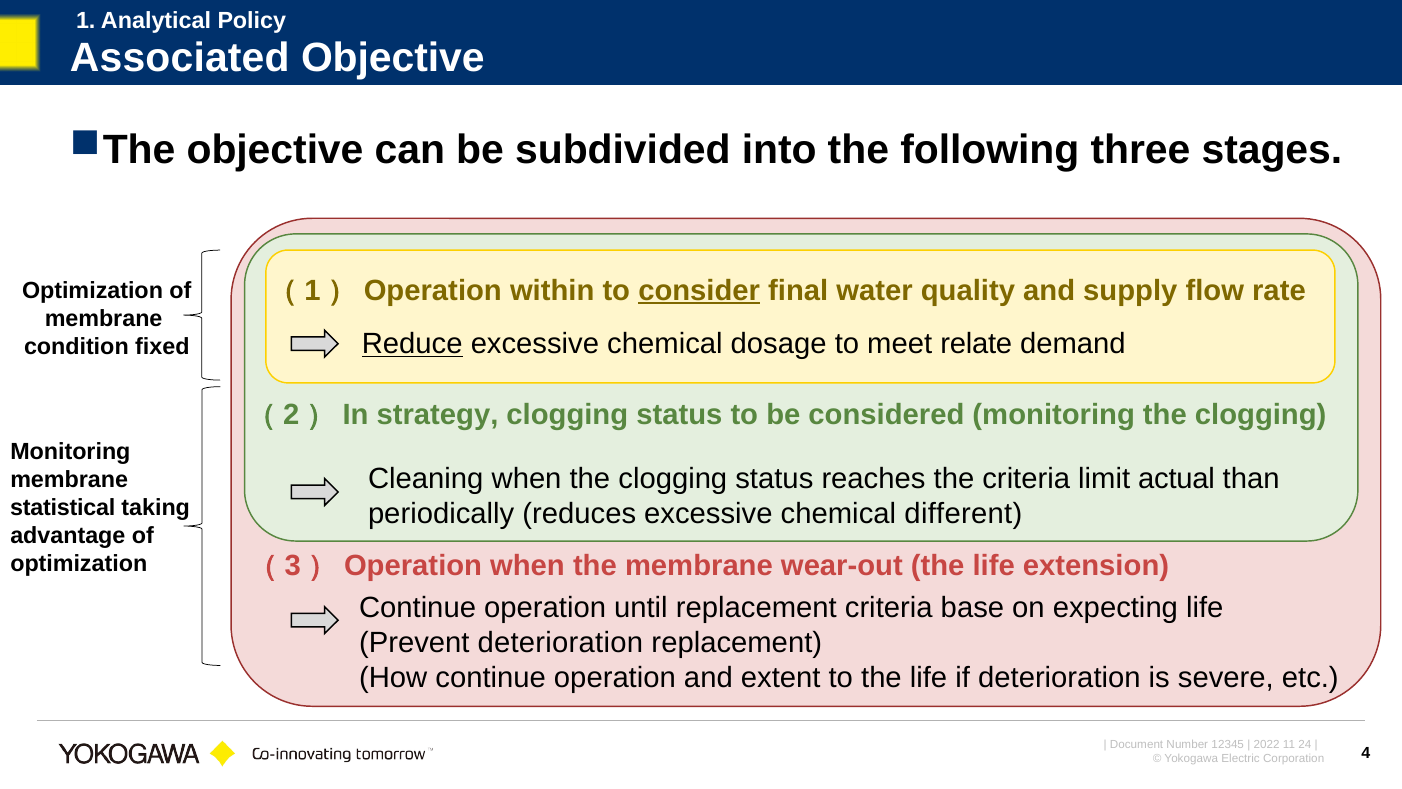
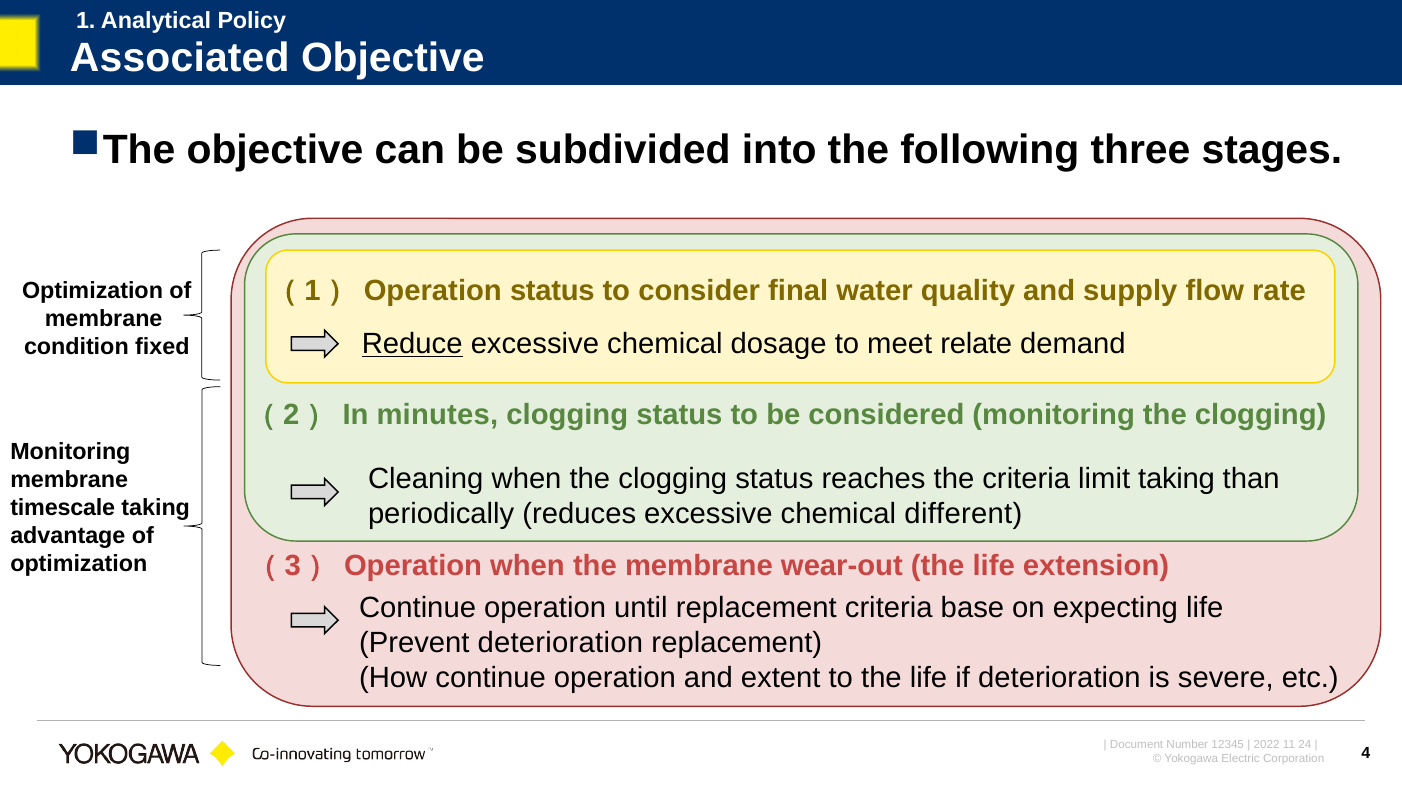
（1）Operation within: within -> status (552, 290)
consider underline: present -> none (699, 290)
strategy: strategy -> minutes (437, 415)
limit actual: actual -> taking (1177, 478)
statistical: statistical -> timescale (63, 507)
